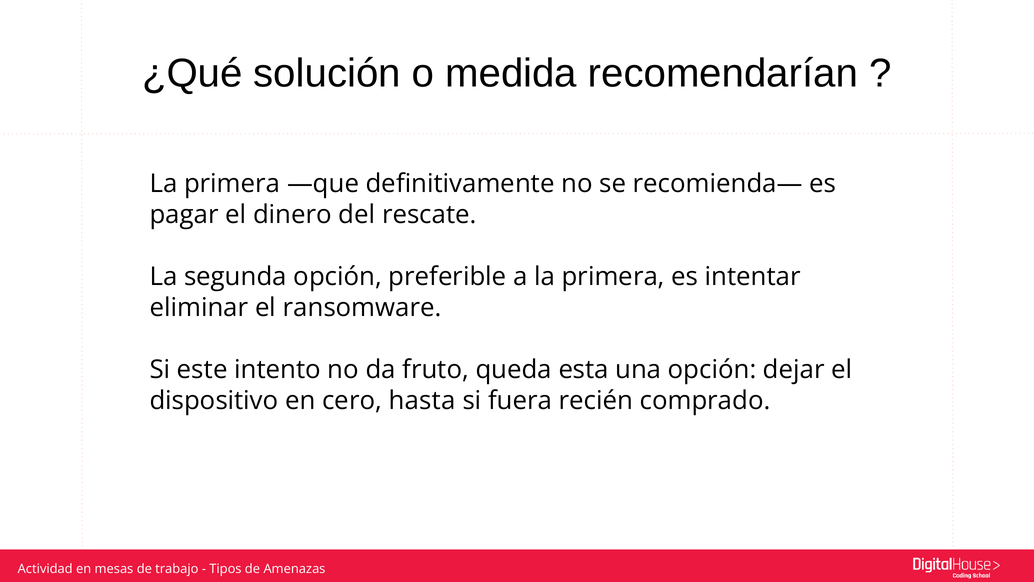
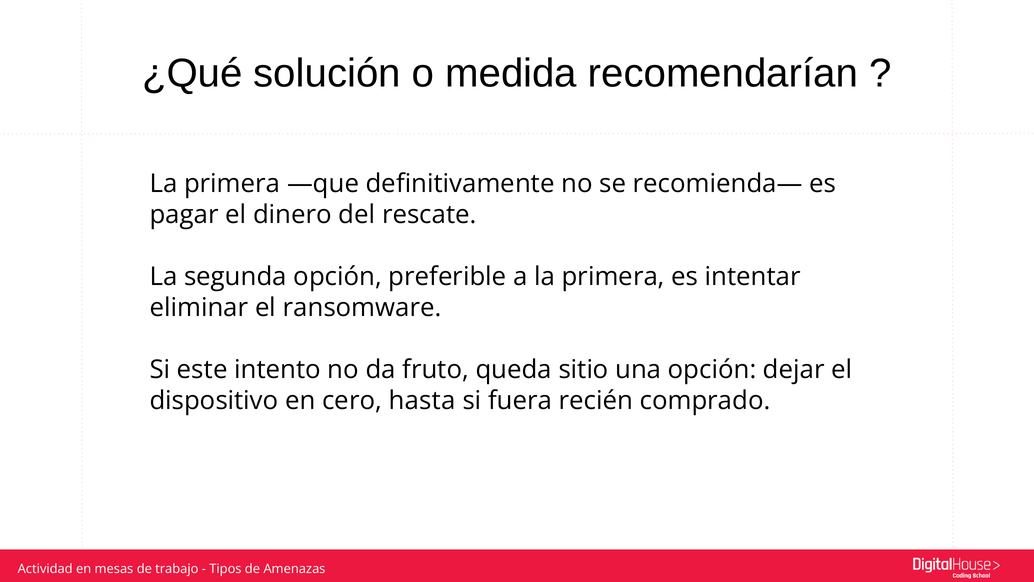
esta: esta -> sitio (584, 370)
